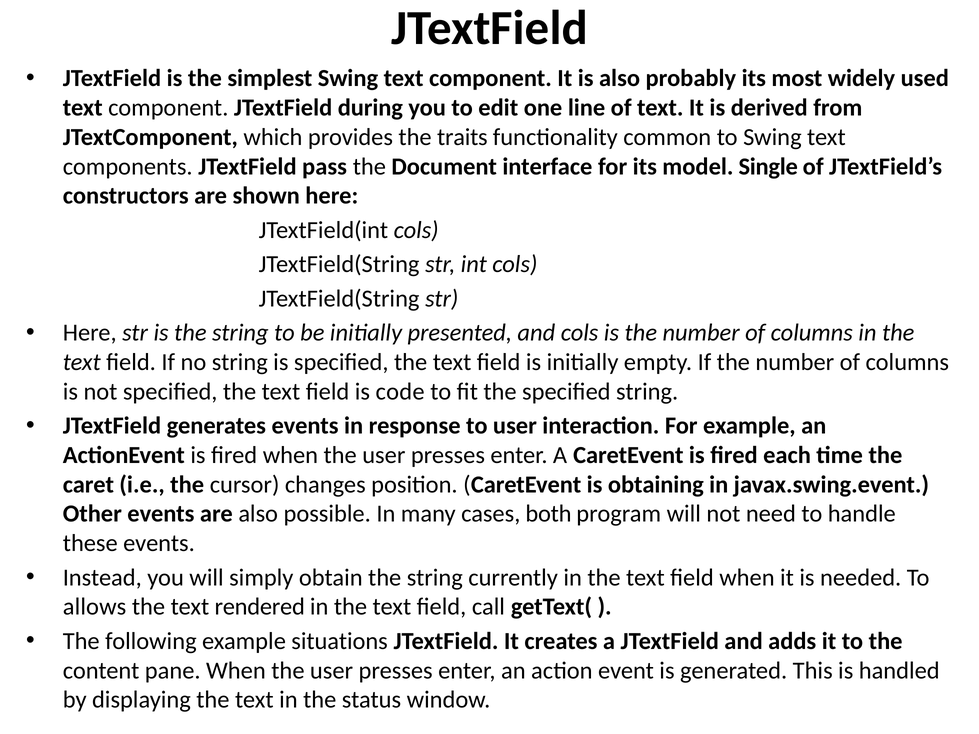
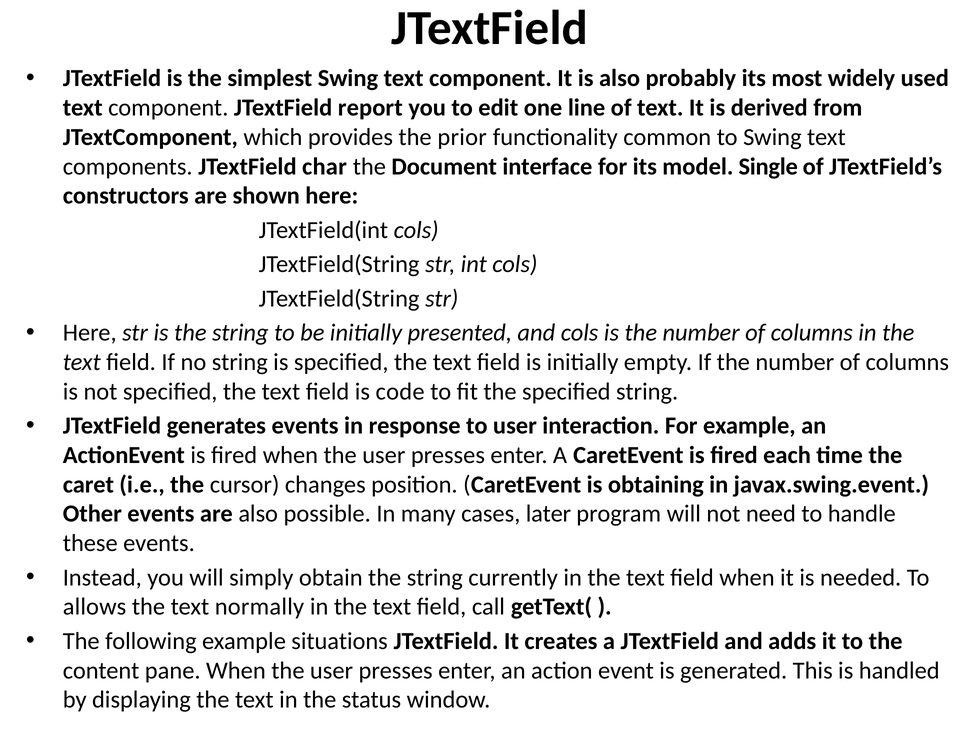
during: during -> report (370, 108)
traits: traits -> prior (462, 137)
pass: pass -> char (324, 167)
both: both -> later (548, 514)
rendered: rendered -> normally (259, 607)
